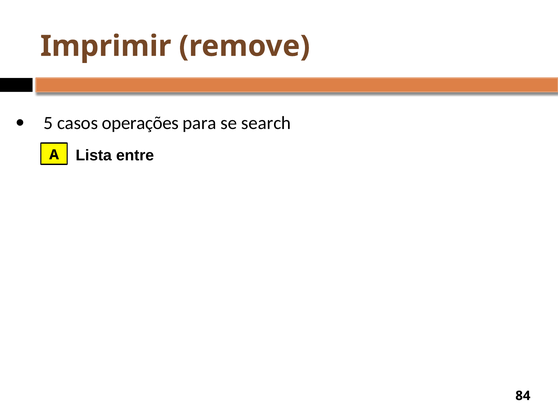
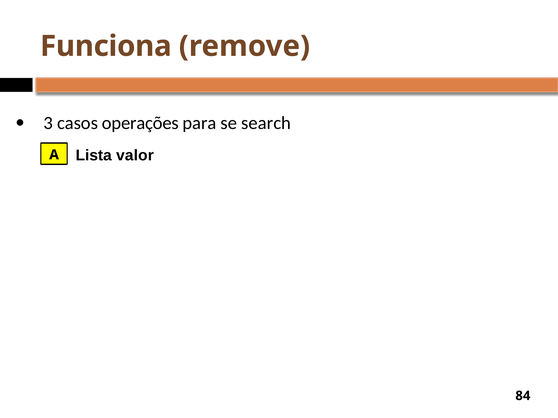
Imprimir: Imprimir -> Funciona (106, 46)
5: 5 -> 3 (48, 123)
entre: entre -> valor (135, 156)
